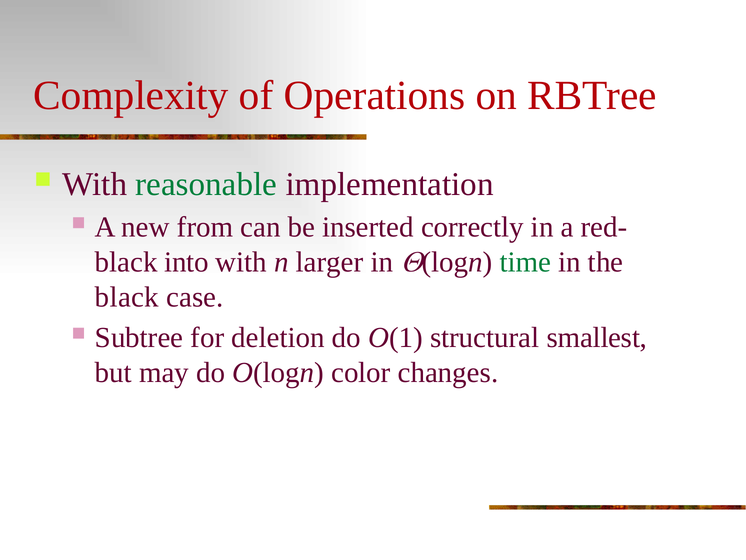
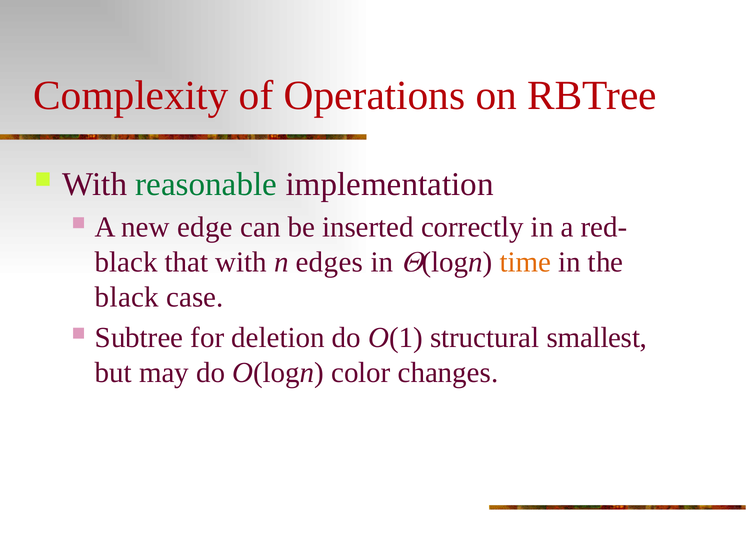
from: from -> edge (205, 227)
into: into -> that (186, 262)
larger: larger -> edges (329, 262)
time colour: green -> orange (525, 262)
